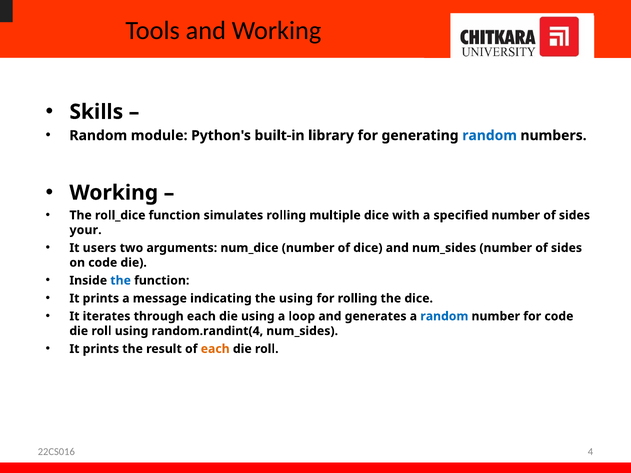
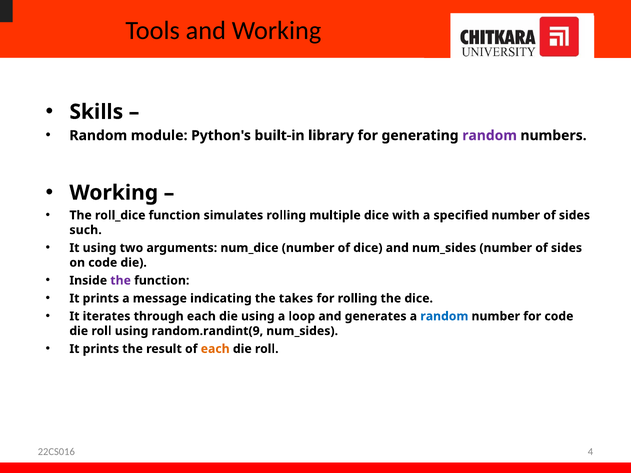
random colour: blue -> purple (490, 136)
your: your -> such (86, 230)
It users: users -> using (100, 248)
the colour: blue -> purple (121, 281)
the using: using -> takes (296, 299)
random.randint(4: random.randint(4 -> random.randint(9 (207, 331)
